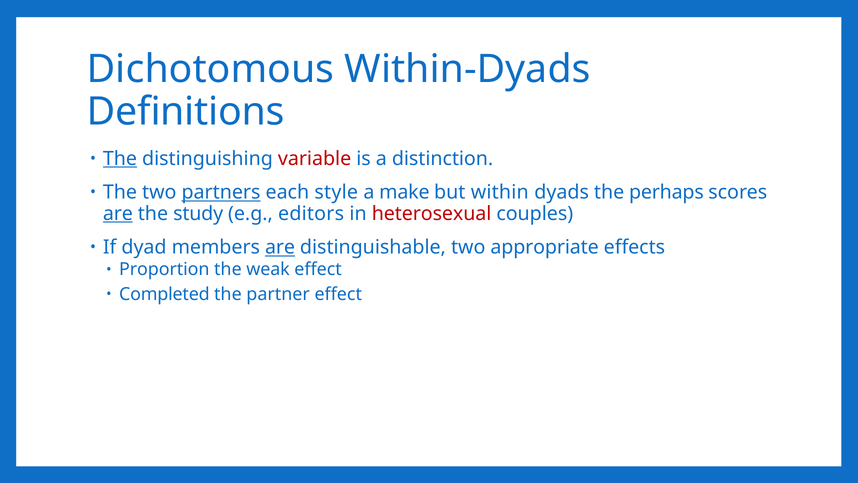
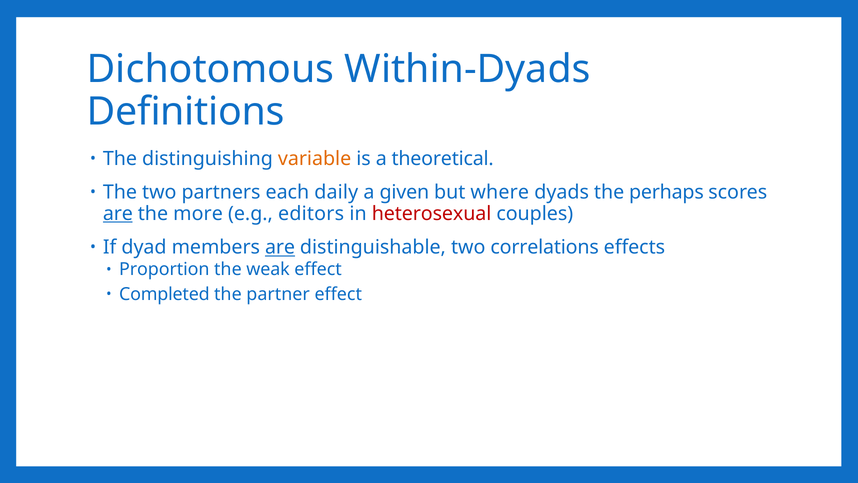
The underline: present -> none (120, 158)
variable colour: red -> orange (315, 158)
distinction: distinction -> theoretical (443, 158)
partners underline: present -> none (221, 192)
style: style -> daily (336, 192)
make: make -> given (404, 192)
within: within -> where (500, 192)
study: study -> more (198, 213)
appropriate: appropriate -> correlations (545, 247)
